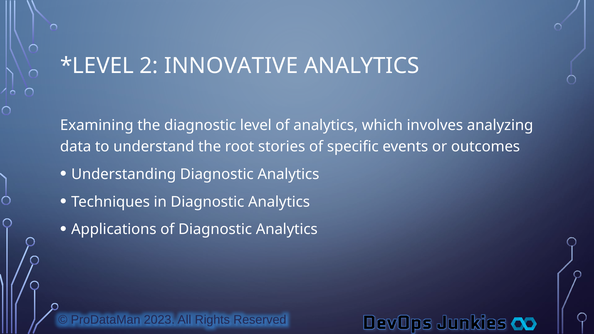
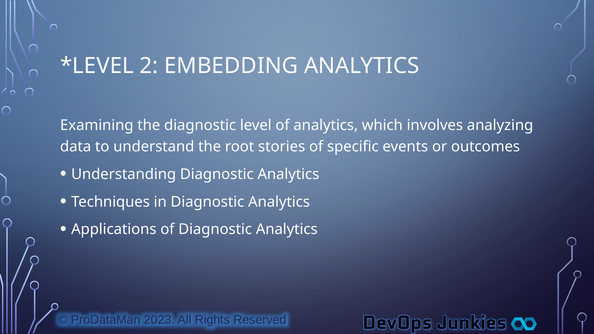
INNOVATIVE: INNOVATIVE -> EMBEDDING (231, 66)
